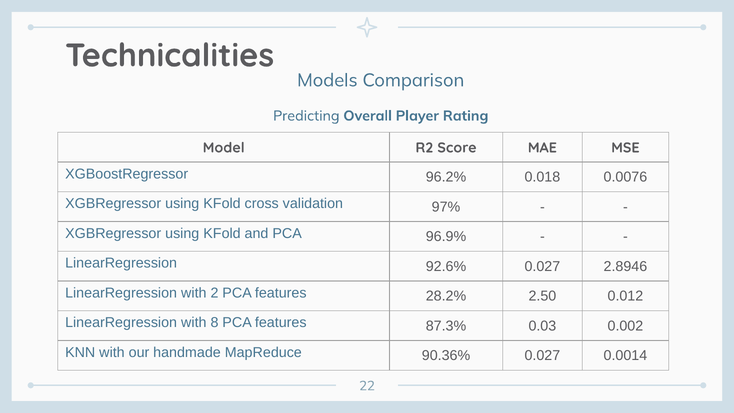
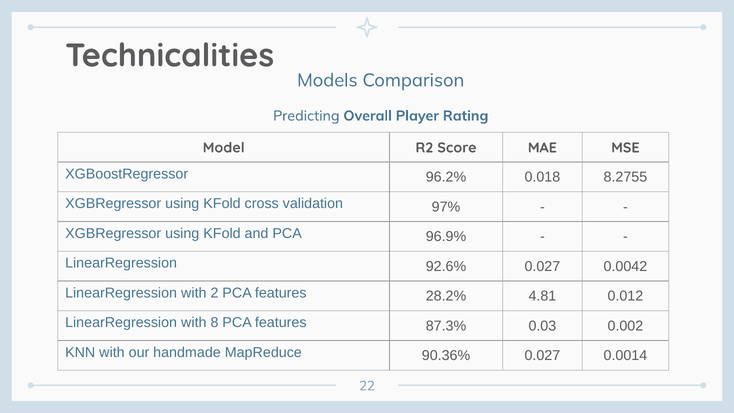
0.0076: 0.0076 -> 8.2755 (625, 177)
2.8946: 2.8946 -> 0.0042 (625, 266)
2.50: 2.50 -> 4.81 (542, 296)
